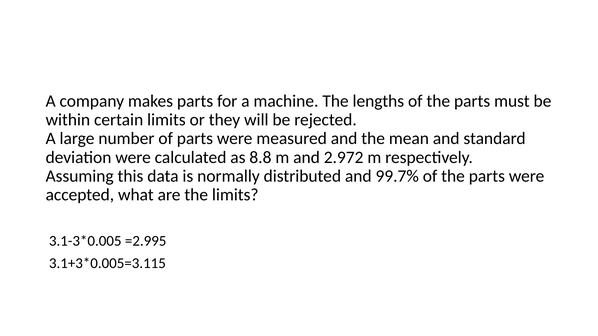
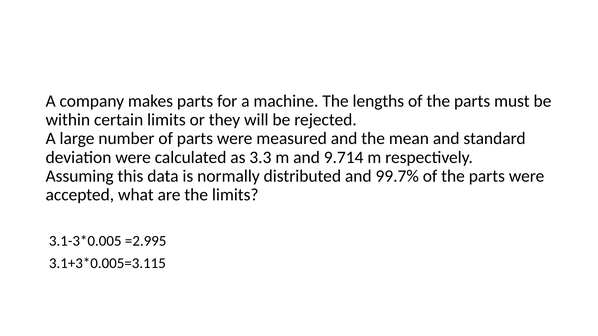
8.8: 8.8 -> 3.3 (260, 157)
2.972: 2.972 -> 9.714 (344, 157)
